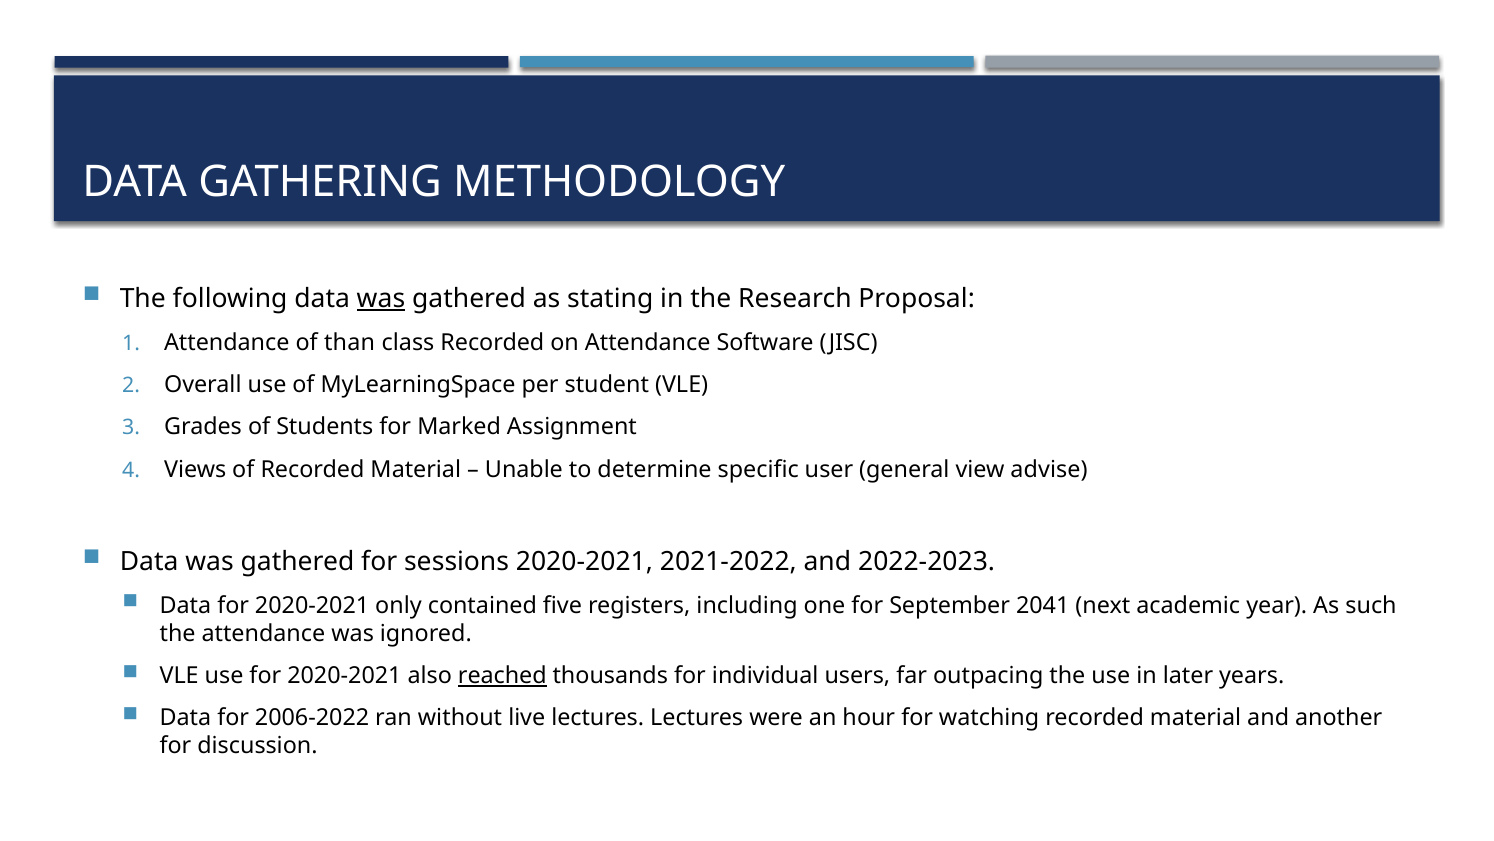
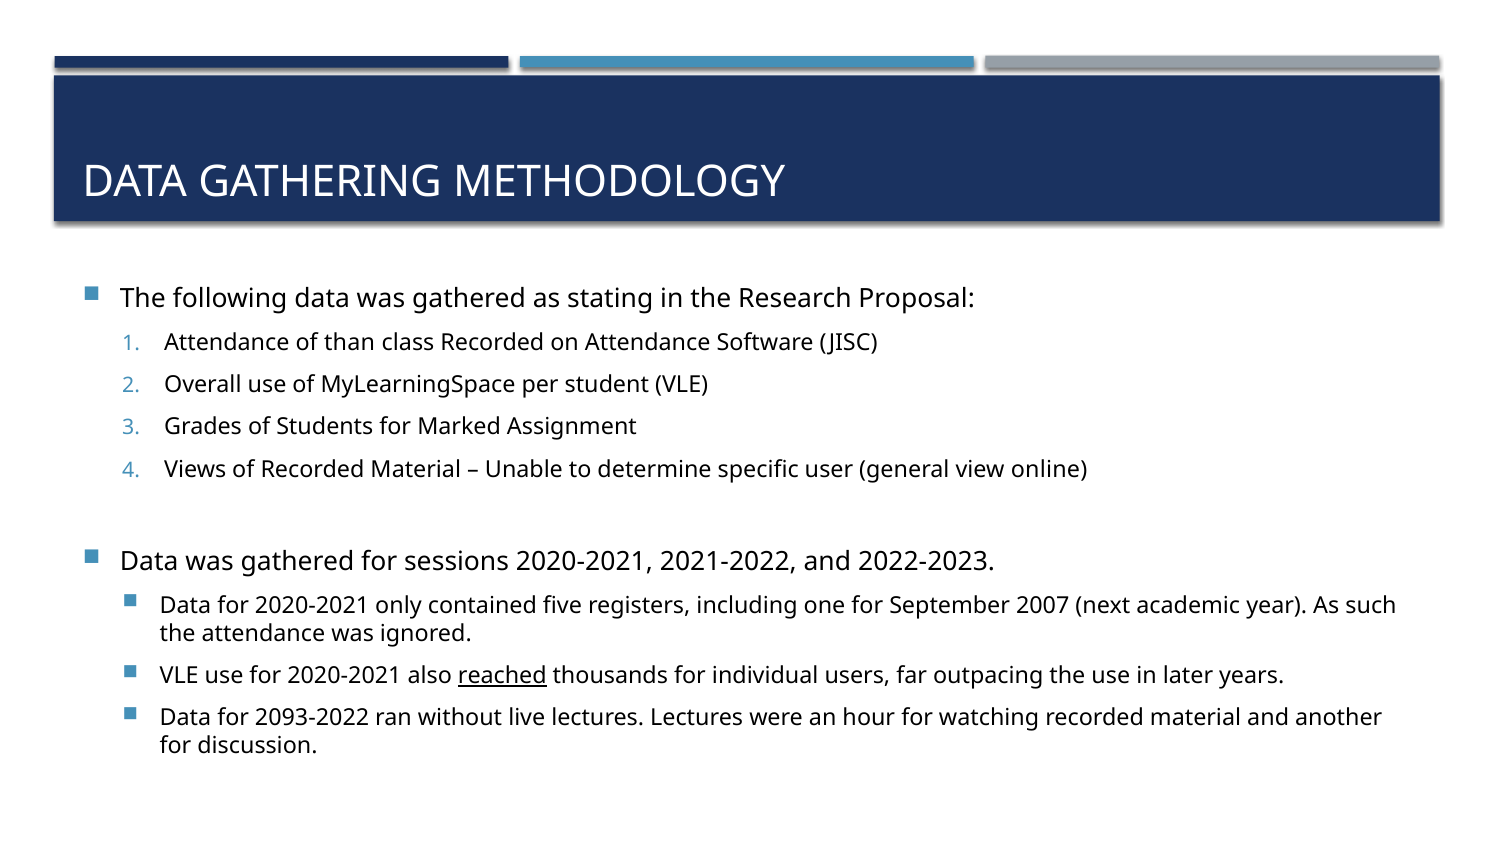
was underline: present -> none (381, 298)
advise: advise -> online (1049, 469)
2041: 2041 -> 2007 (1043, 605)
2006-2022: 2006-2022 -> 2093-2022 (312, 718)
